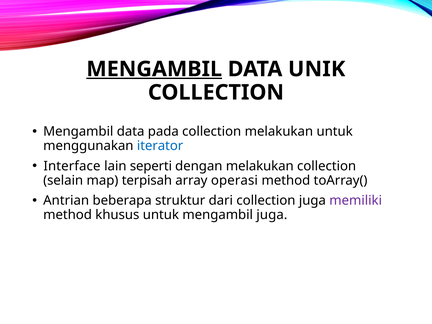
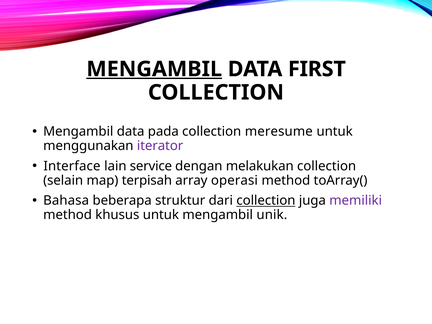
UNIK: UNIK -> FIRST (317, 69)
collection melakukan: melakukan -> meresume (279, 132)
iterator colour: blue -> purple (160, 146)
seperti: seperti -> service (151, 166)
Antrian: Antrian -> Bahasa (66, 201)
collection underline: none -> present (266, 201)
mengambil juga: juga -> unik (272, 215)
